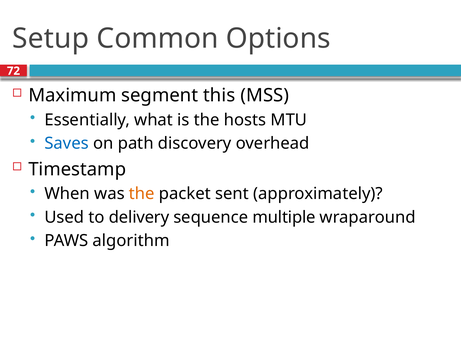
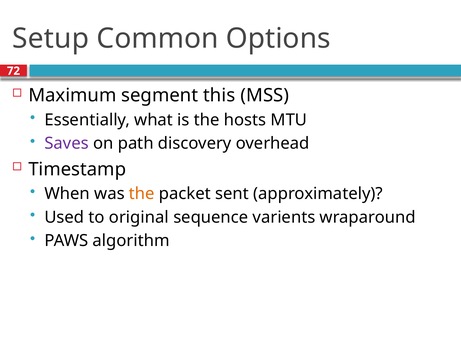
Saves colour: blue -> purple (67, 143)
delivery: delivery -> original (139, 217)
multiple: multiple -> varients (284, 217)
